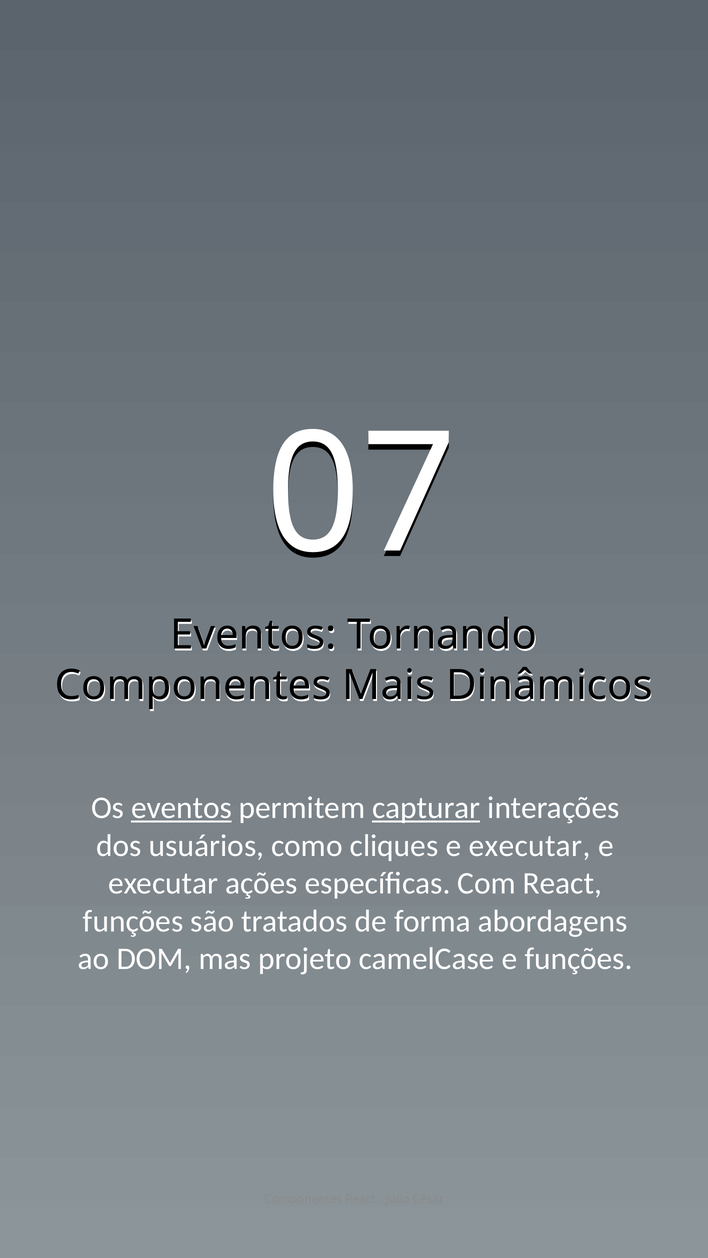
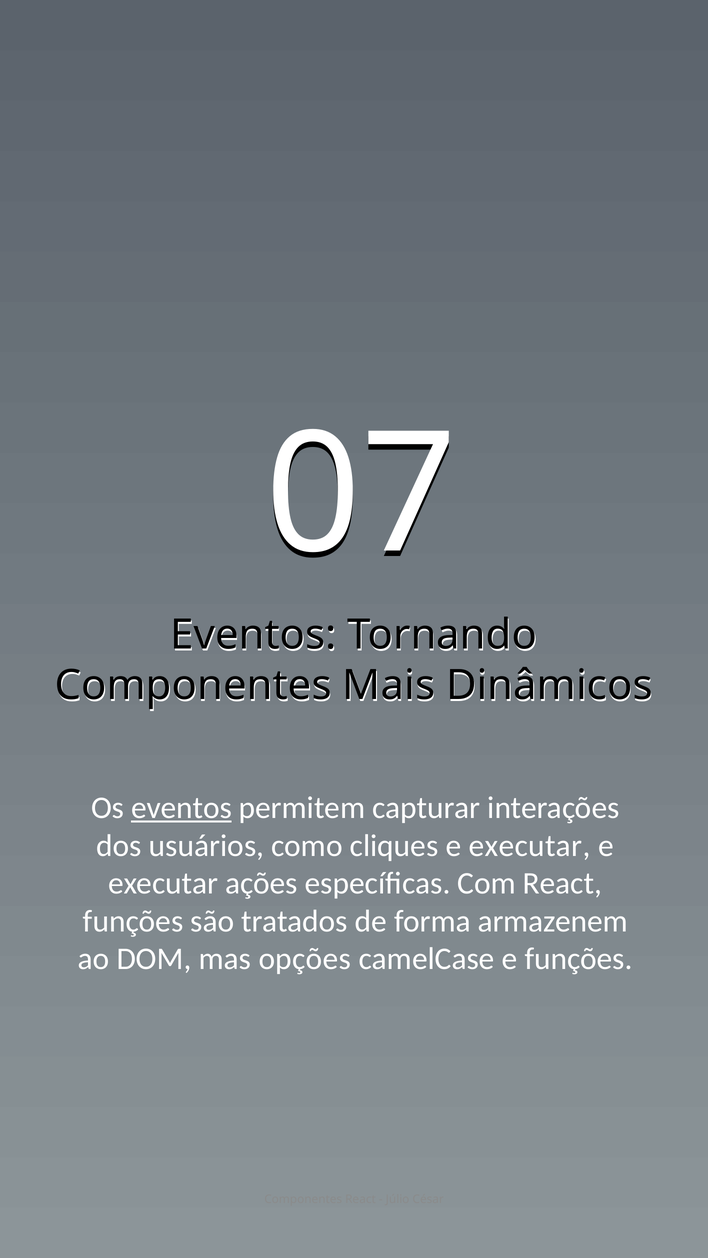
capturar underline: present -> none (426, 808)
abordagens: abordagens -> armazenem (553, 922)
projeto: projeto -> opções (305, 959)
